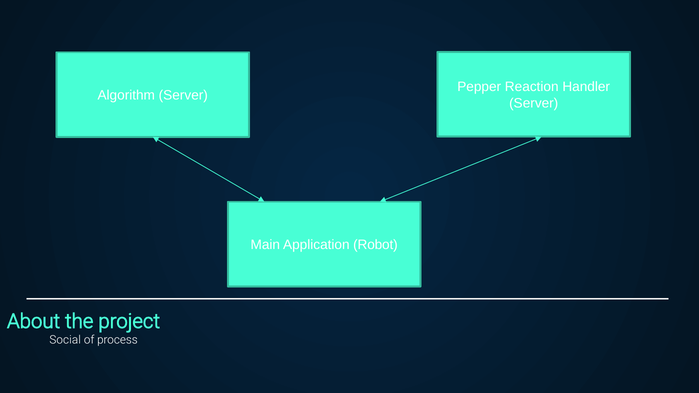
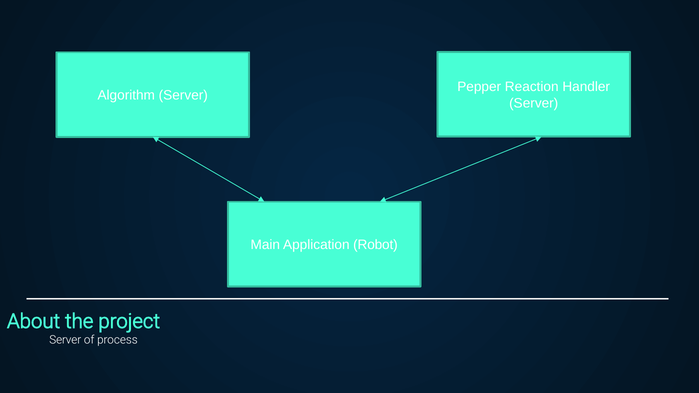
Social: Social -> Server (65, 340)
